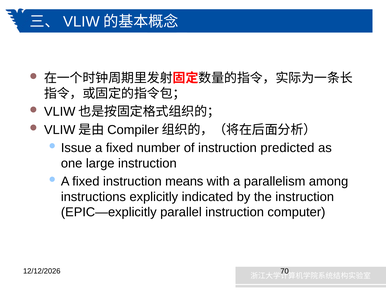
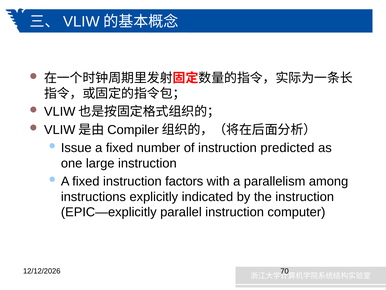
means: means -> factors (184, 181)
